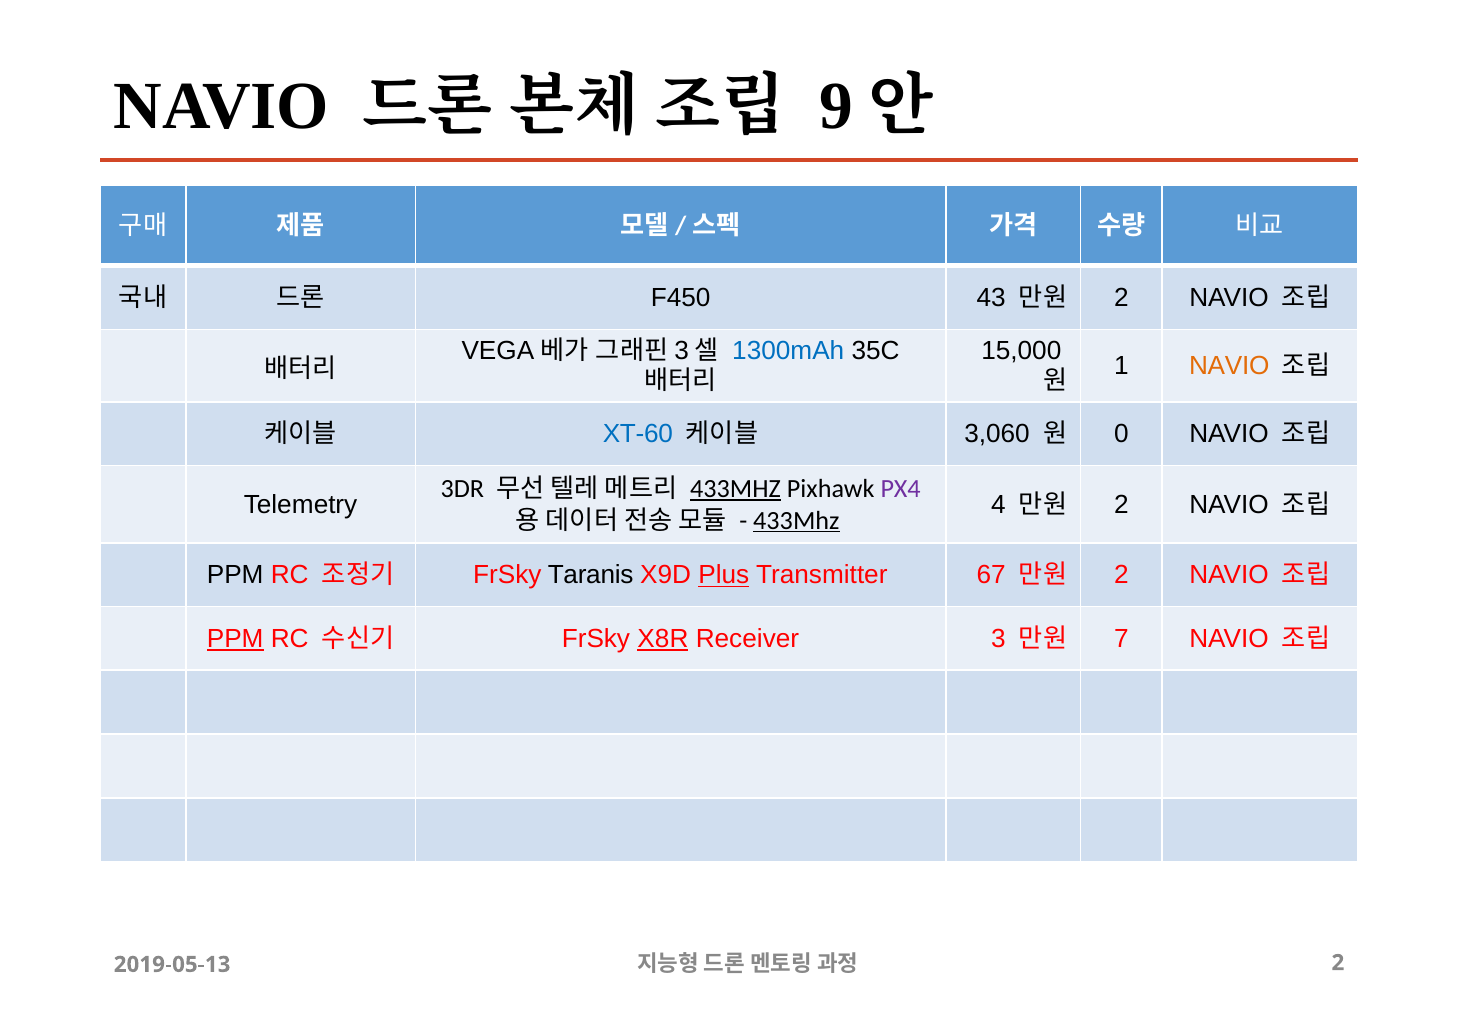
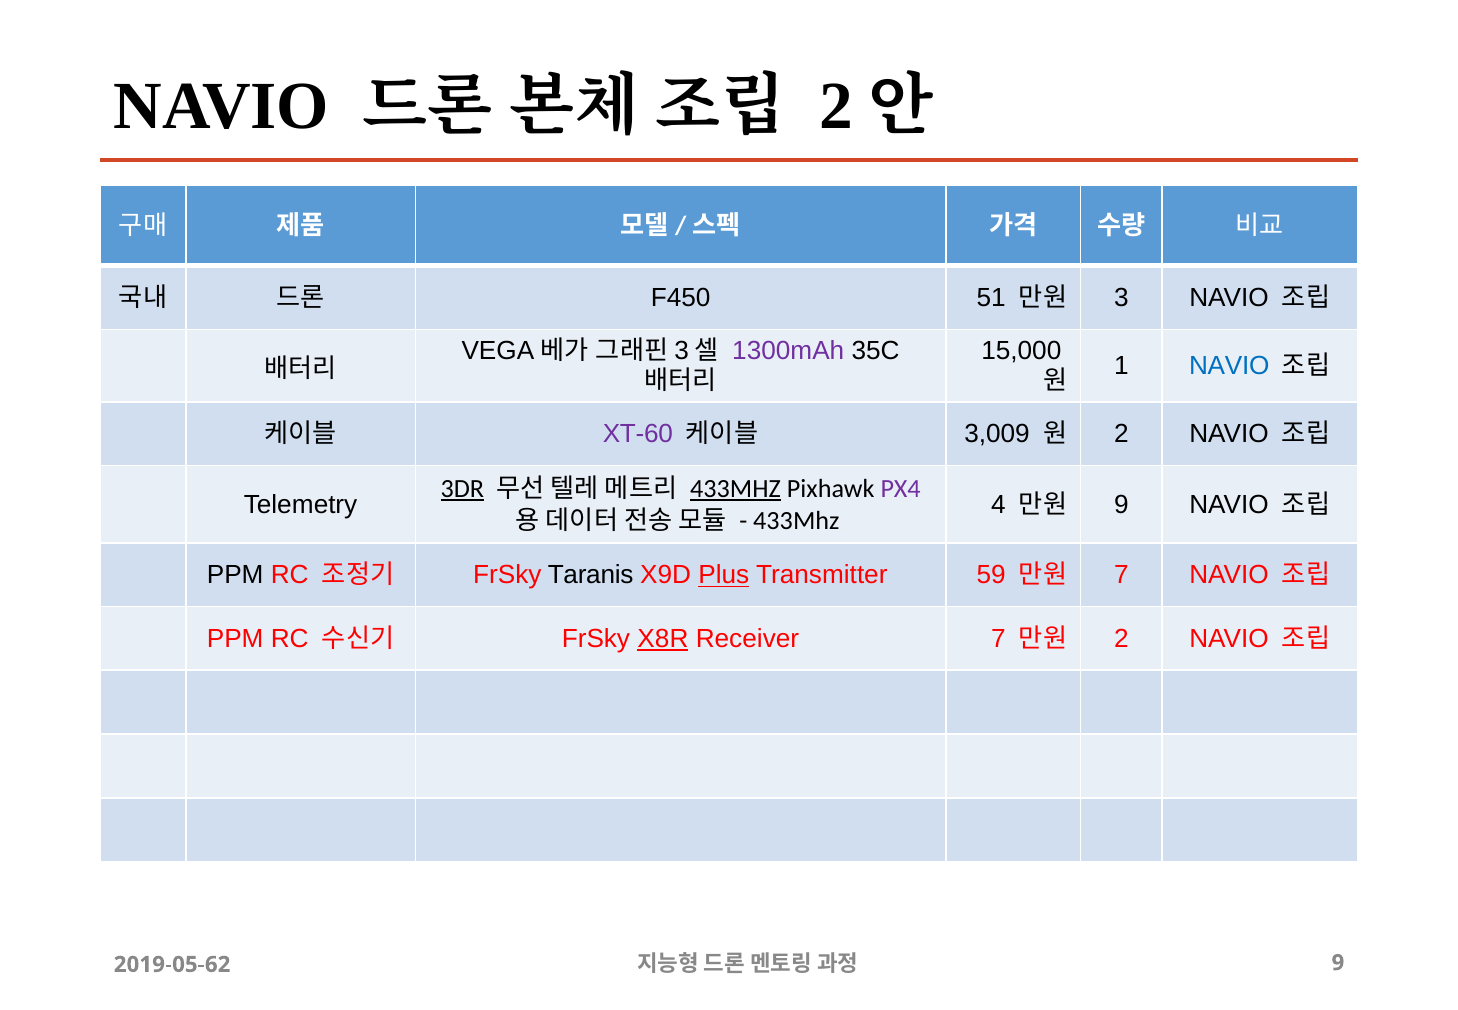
9: 9 -> 2 (836, 106)
43: 43 -> 51 (991, 298)
2: 2 -> 3 (1121, 298)
1300mAh colour: blue -> purple (788, 351)
NAVIO colour: orange -> blue (1229, 366)
XT-60 colour: blue -> purple (638, 434)
3,060: 3,060 -> 3,009 (997, 434)
0: 0 -> 2 (1121, 434)
3DR underline: none -> present (462, 488)
2: 2 -> 9 (1121, 504)
433Mhz underline: present -> none (796, 520)
67: 67 -> 59 (991, 575)
2: 2 -> 7 (1121, 575)
PPM underline: present -> none (235, 638)
Receiver 3: 3 -> 7 (998, 638)
7: 7 -> 2 (1121, 638)
2019-05-13: 2019-05-13 -> 2019-05-62 (172, 964)
2: 2 -> 9 (1338, 962)
